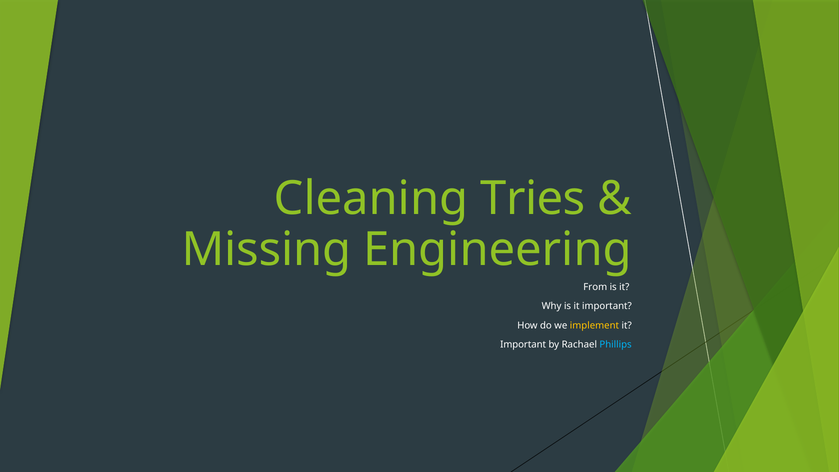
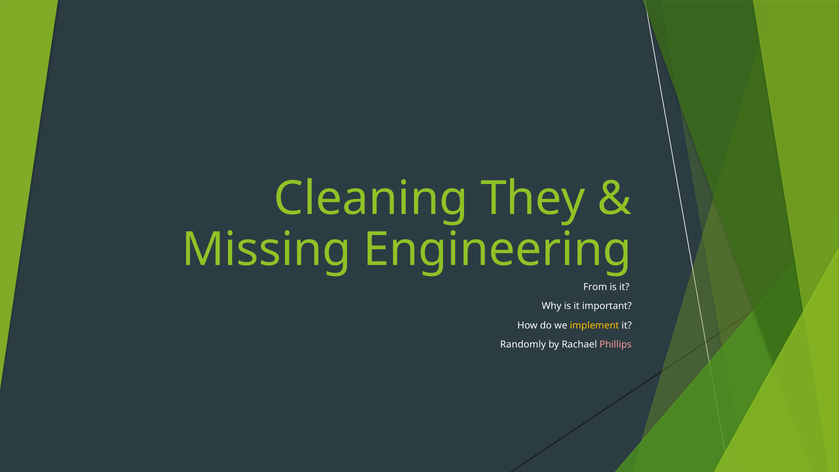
Tries: Tries -> They (533, 199)
Important: Important -> Randomly (523, 344)
Phillips colour: light blue -> pink (616, 344)
